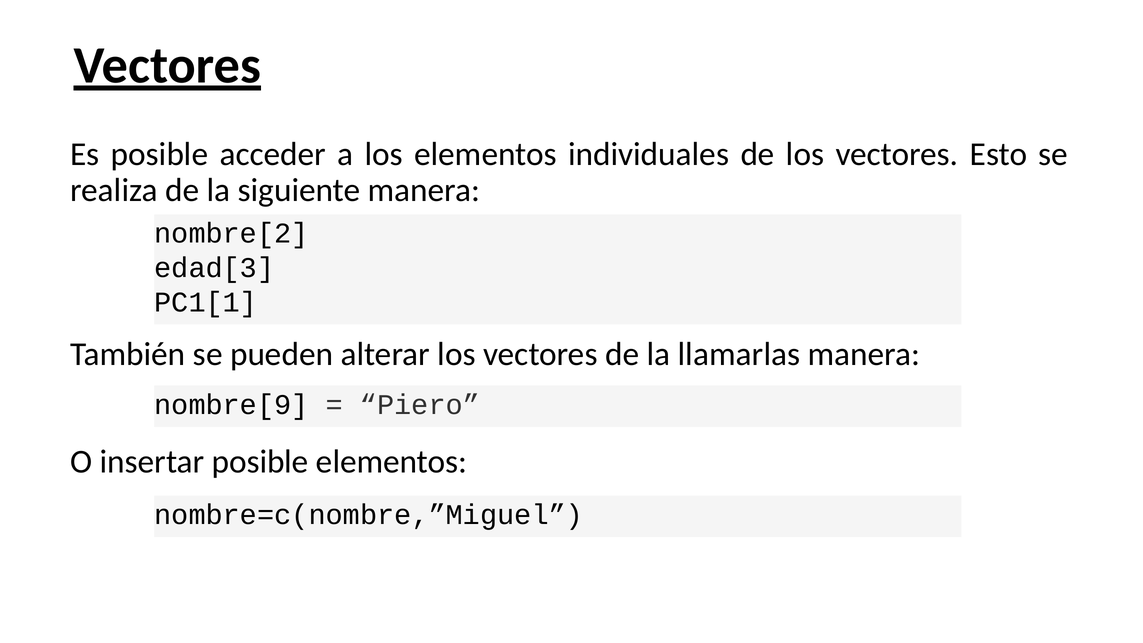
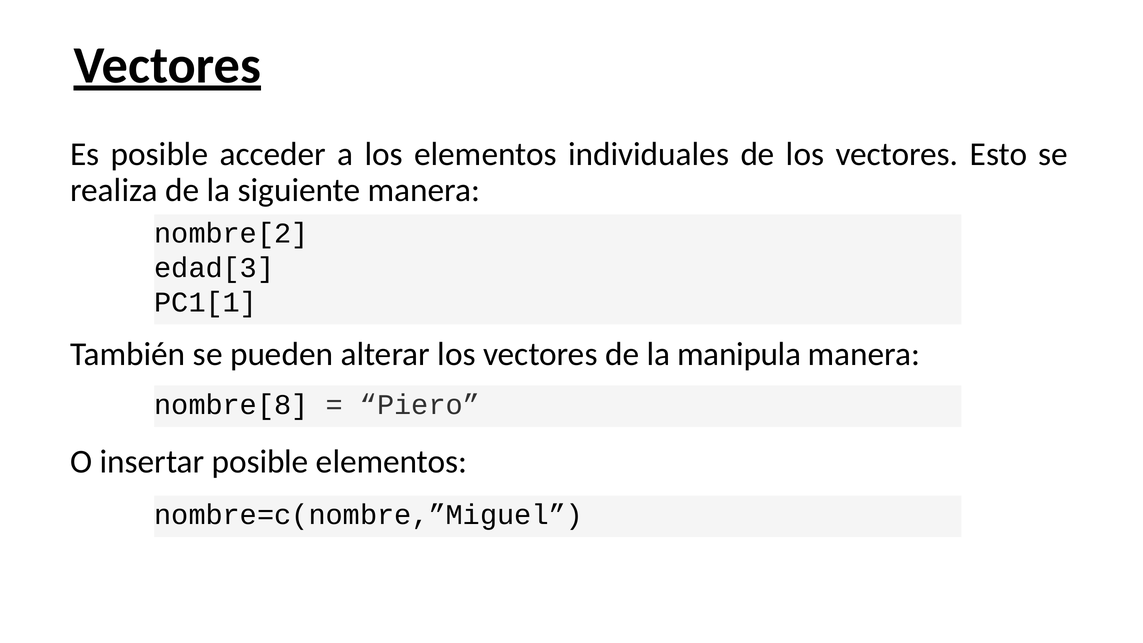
llamarlas: llamarlas -> manipula (739, 354)
nombre[9: nombre[9 -> nombre[8 (231, 405)
